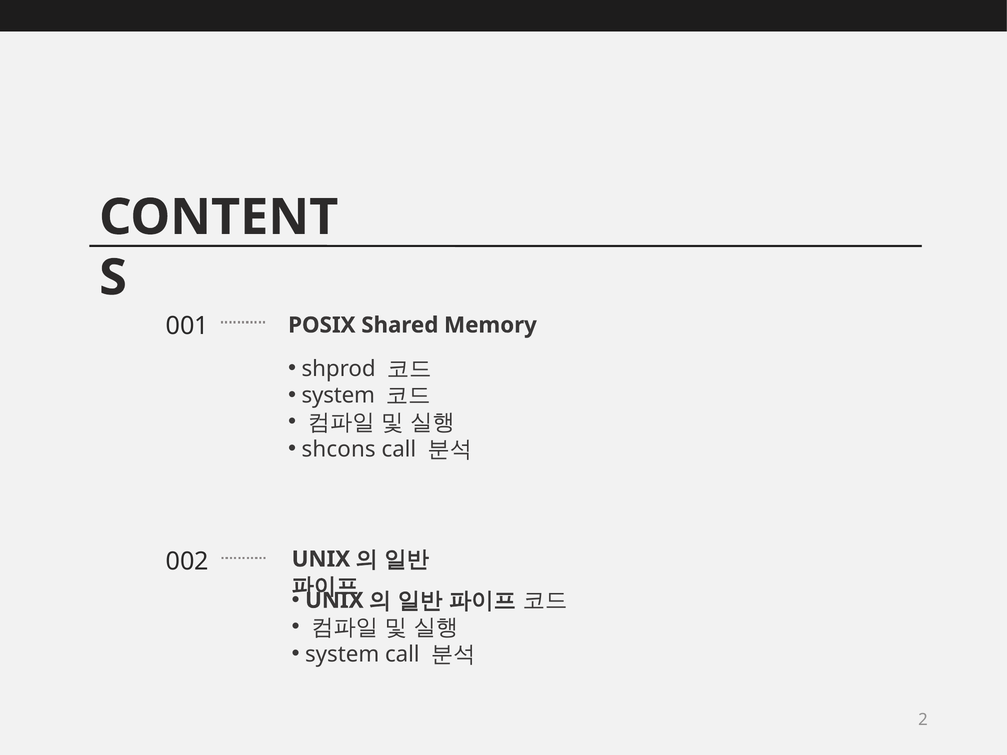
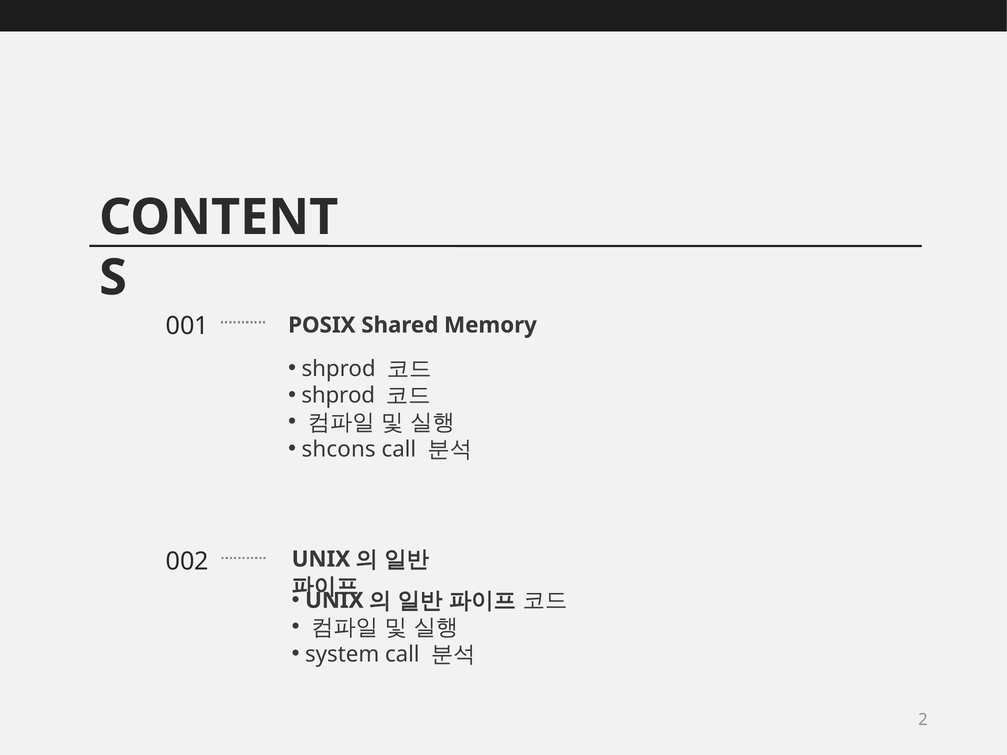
system: system -> shprod (338, 396)
